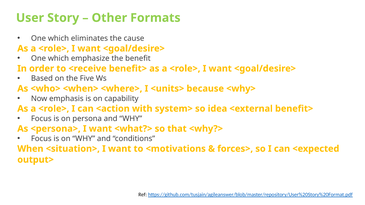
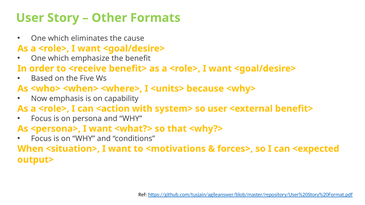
so idea: idea -> user (217, 109)
